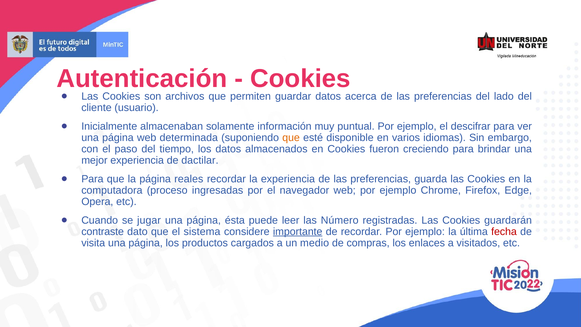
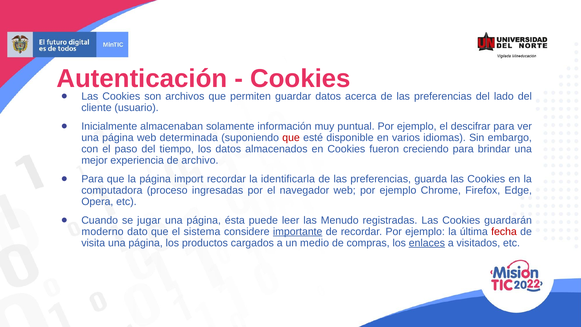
que colour: orange -> red (291, 138)
dactilar: dactilar -> archivo (200, 160)
reales: reales -> import (189, 179)
la experiencia: experiencia -> identificarla (288, 179)
Número: Número -> Menudo (340, 220)
contraste: contraste -> moderno (103, 231)
enlaces underline: none -> present (427, 243)
